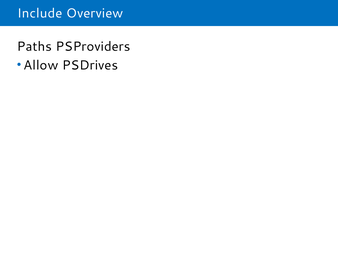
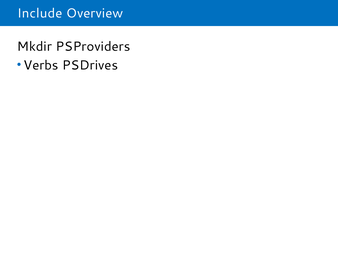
Paths: Paths -> Mkdir (34, 47)
Allow: Allow -> Verbs (41, 65)
